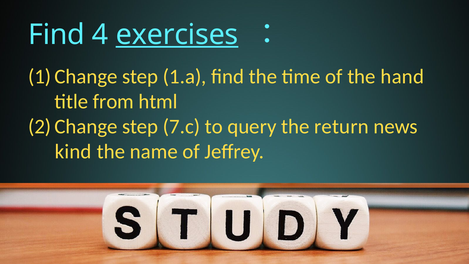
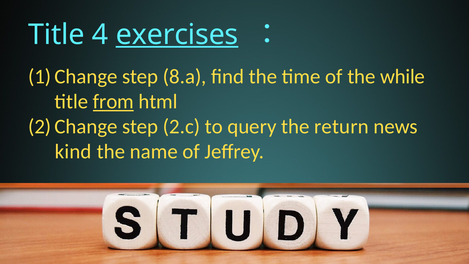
Find: Find -> Title (56, 35)
1.a: 1.a -> 8.a (185, 77)
hand: hand -> while (403, 77)
from underline: none -> present (113, 102)
7.c: 7.c -> 2.c (182, 127)
